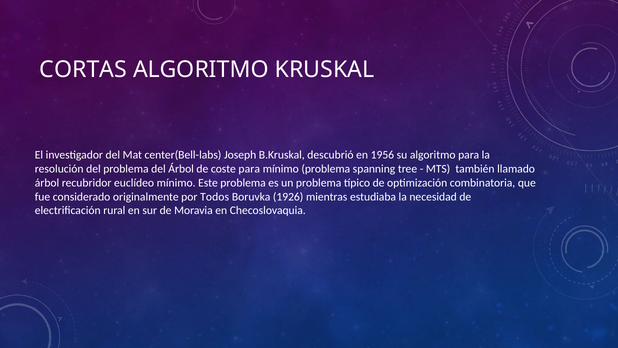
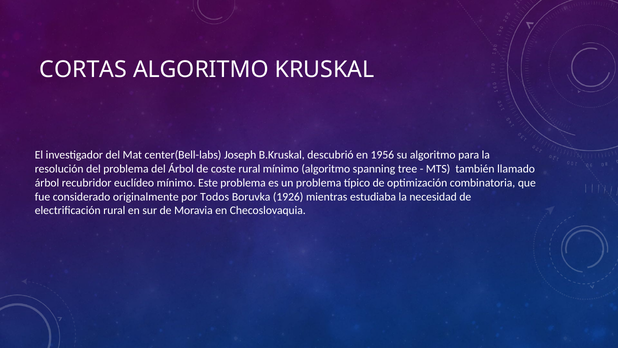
coste para: para -> rural (249, 169)
mínimo problema: problema -> algoritmo (326, 169)
